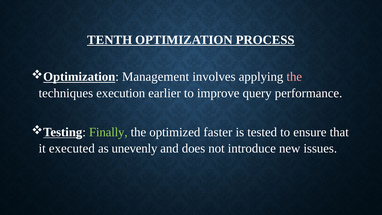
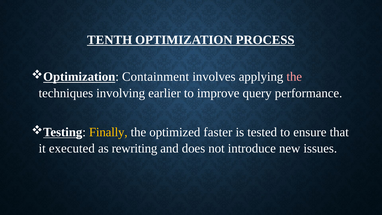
Management: Management -> Containment (156, 77)
execution: execution -> involving (121, 93)
Finally colour: light green -> yellow (108, 132)
unevenly: unevenly -> rewriting (134, 148)
